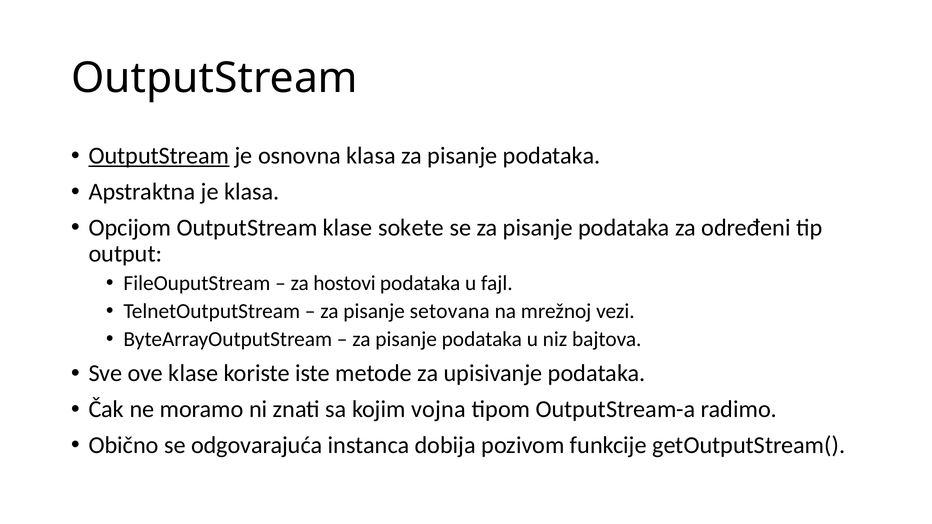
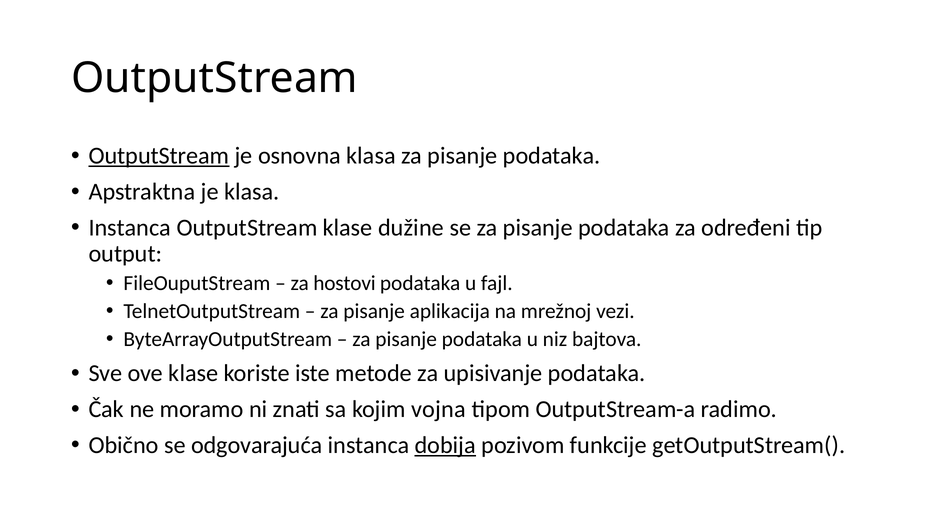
Opcijom: Opcijom -> Instanca (130, 228)
sokete: sokete -> dužine (411, 228)
setovana: setovana -> aplikacija (450, 311)
dobija underline: none -> present (445, 445)
